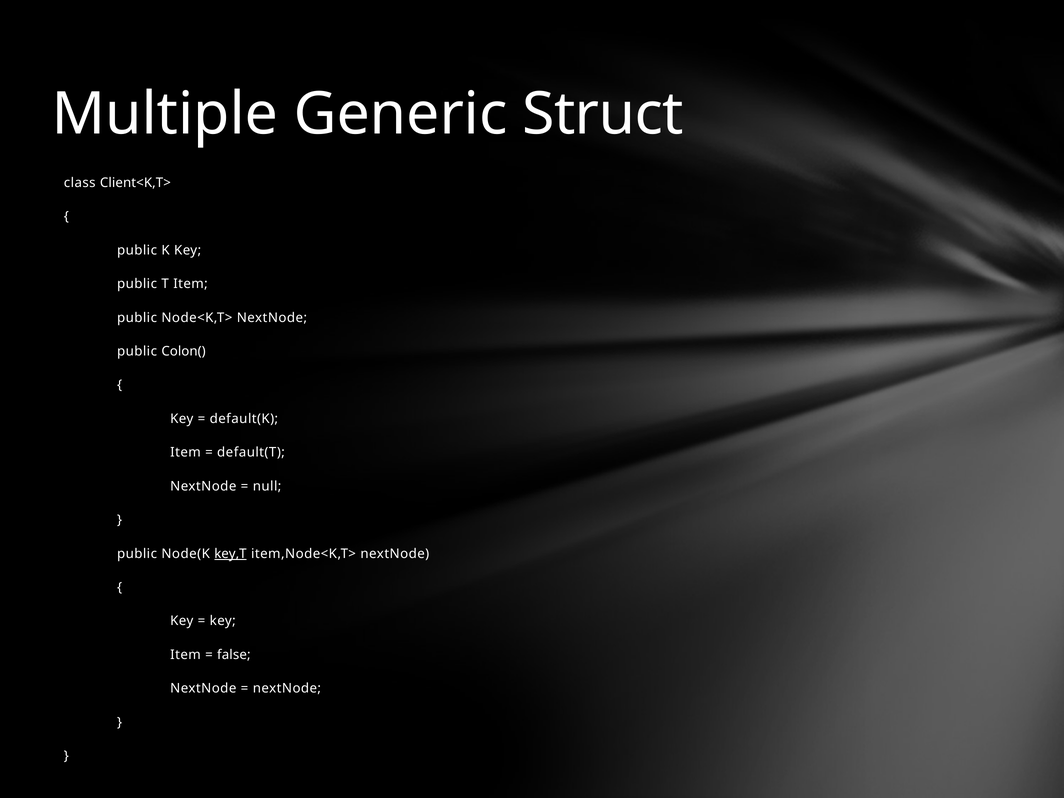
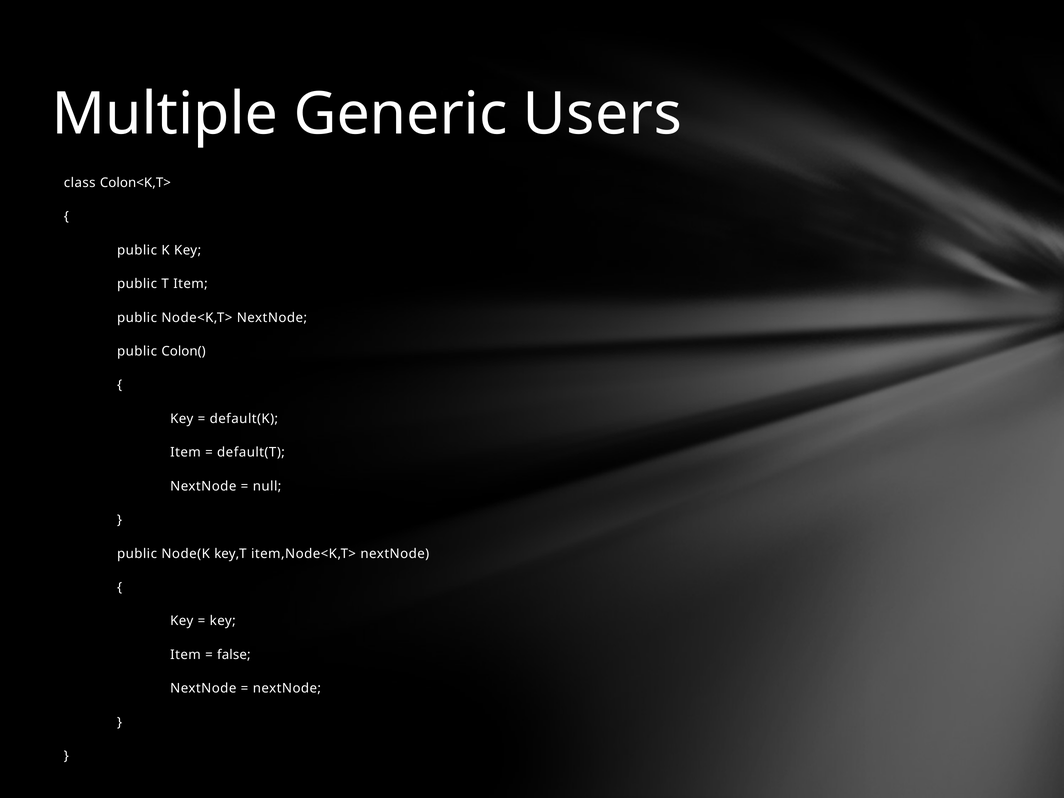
Struct: Struct -> Users (602, 114)
Client<K,T>: Client<K,T> -> Colon<K,T> (135, 183)
key,T underline: present -> none (230, 554)
